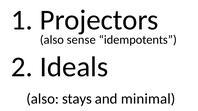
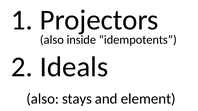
sense: sense -> inside (81, 40)
minimal: minimal -> element (148, 99)
